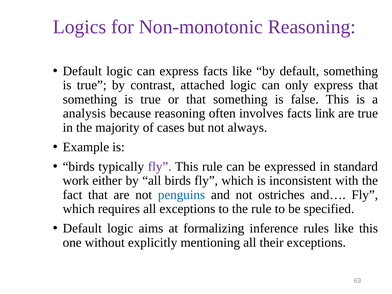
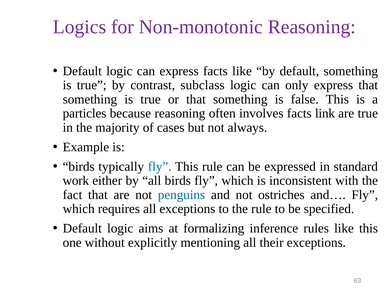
attached: attached -> subclass (203, 85)
analysis: analysis -> particles (85, 113)
fly colour: purple -> blue (160, 167)
